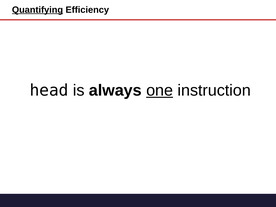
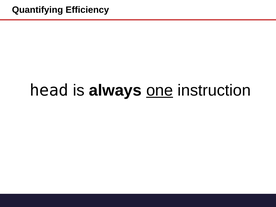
Quantifying underline: present -> none (37, 10)
